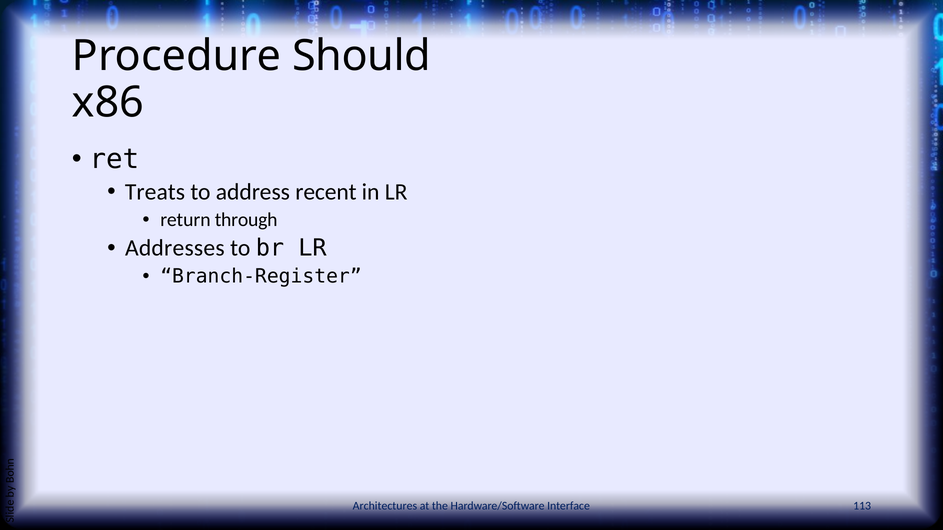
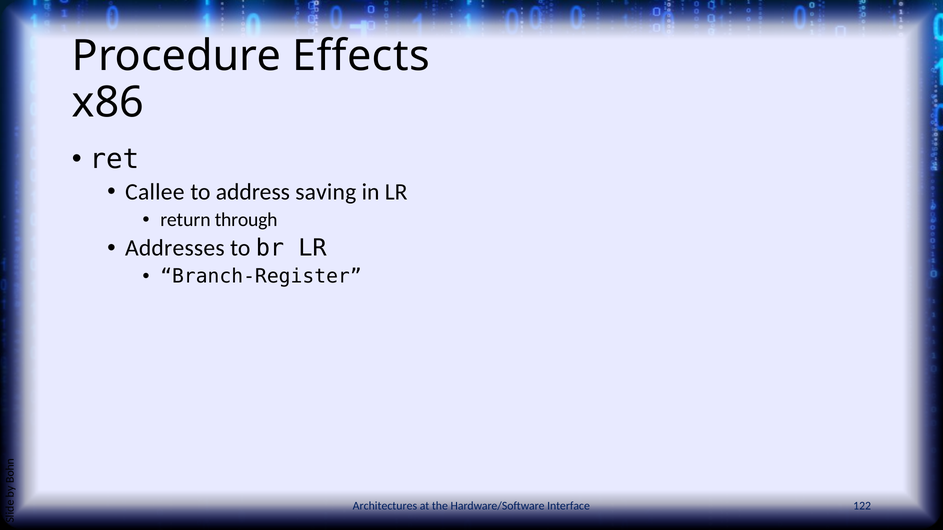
Should: Should -> Effects (361, 56)
Treats: Treats -> Callee (155, 192)
recent: recent -> saving (326, 192)
113: 113 -> 122 (862, 506)
